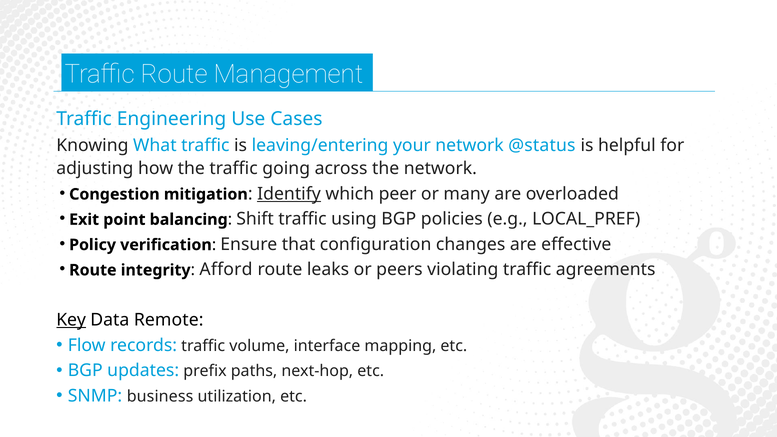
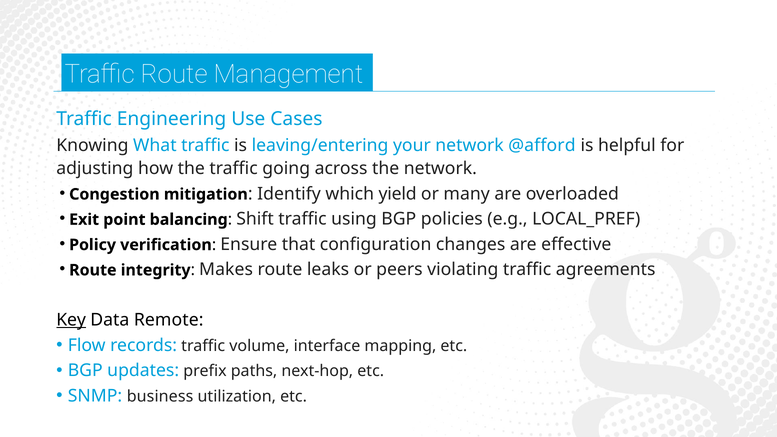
@status: @status -> @afford (542, 145)
Identify underline: present -> none (289, 194)
peer: peer -> yield (398, 194)
Afford: Afford -> Makes (226, 270)
